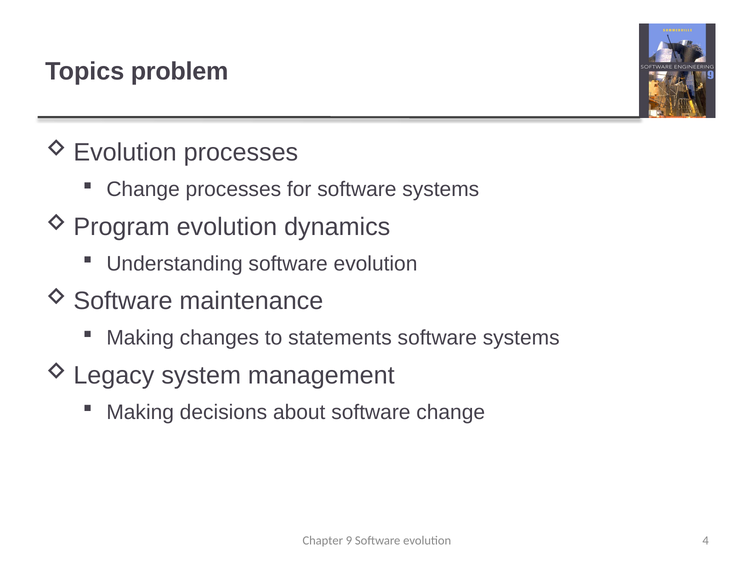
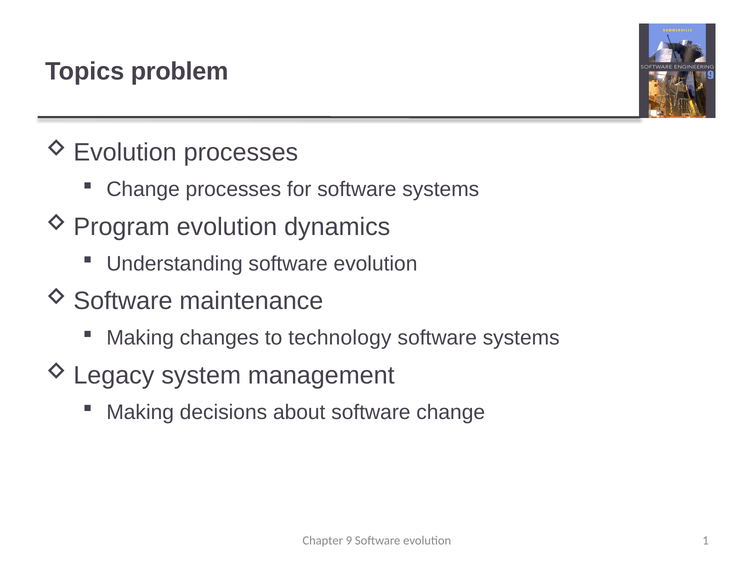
statements: statements -> technology (340, 338)
4: 4 -> 1 (706, 540)
